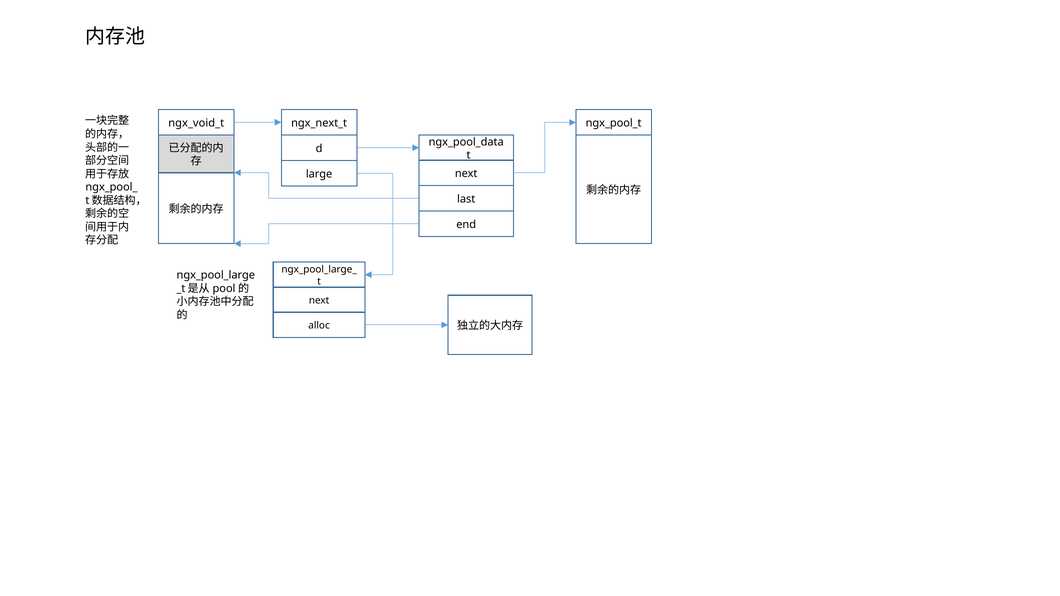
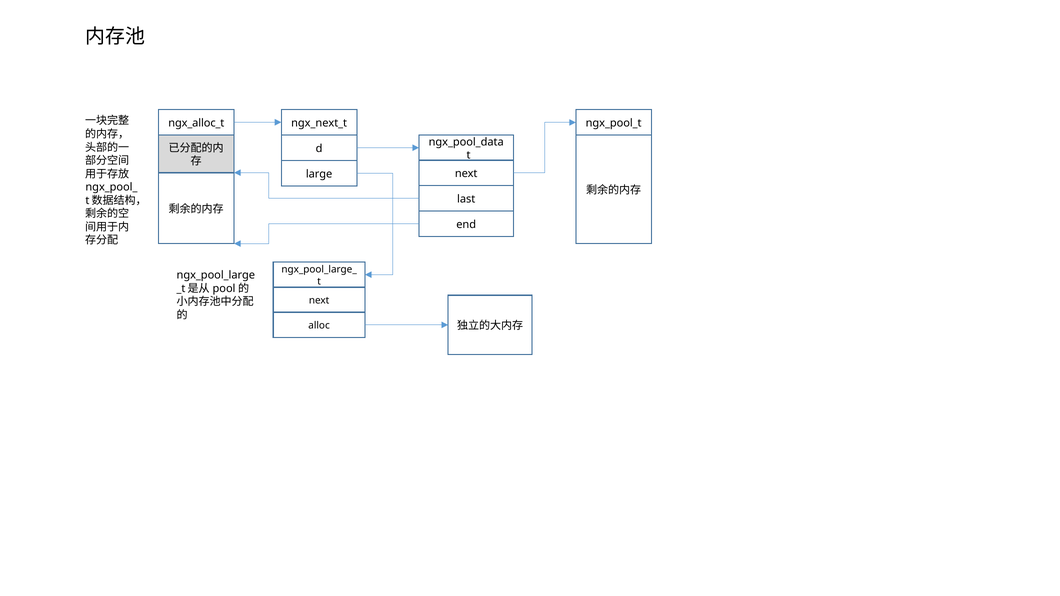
ngx_void_t: ngx_void_t -> ngx_alloc_t (196, 123)
